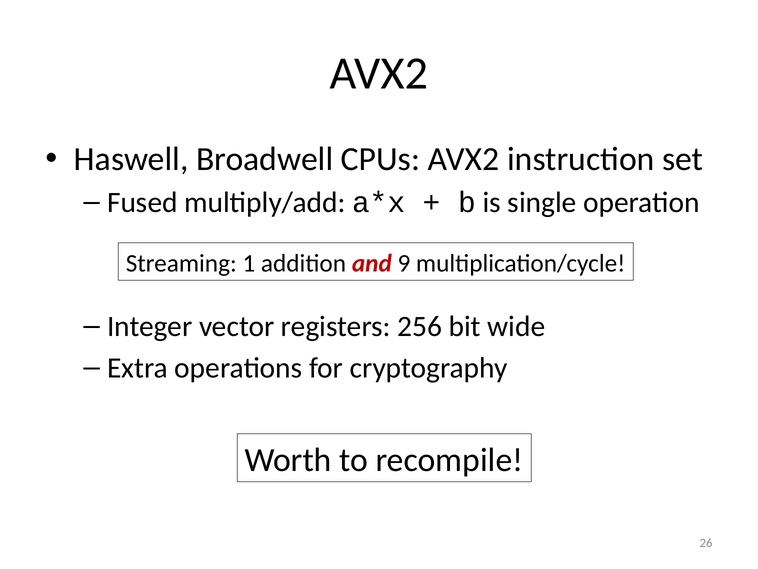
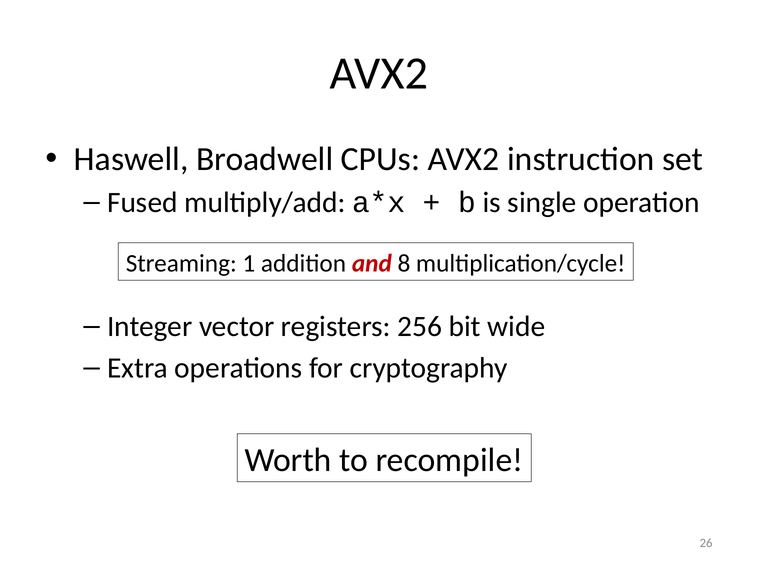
9: 9 -> 8 (404, 263)
